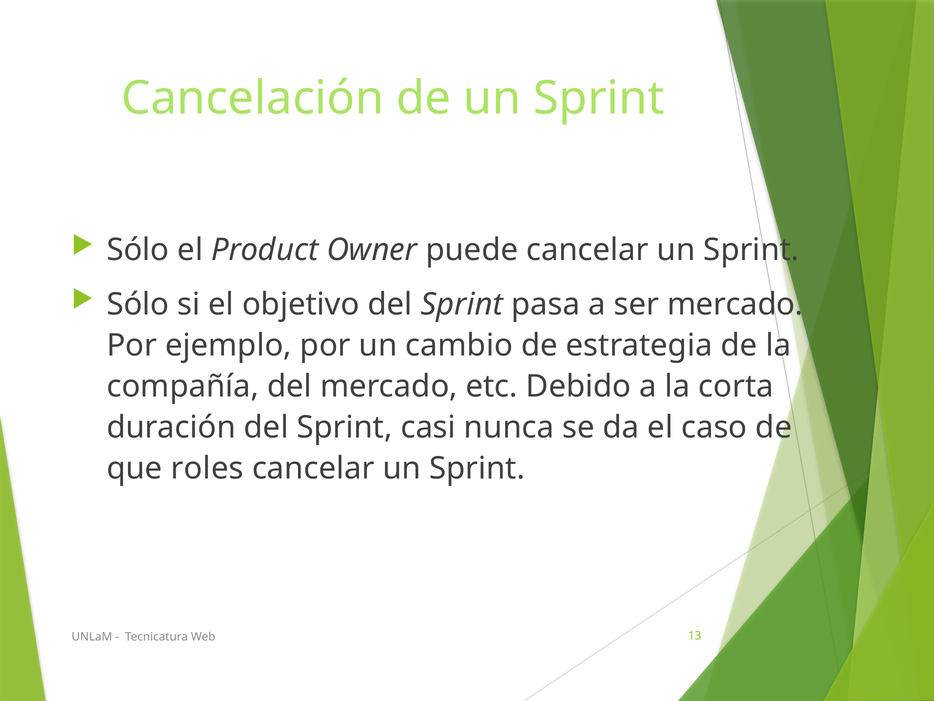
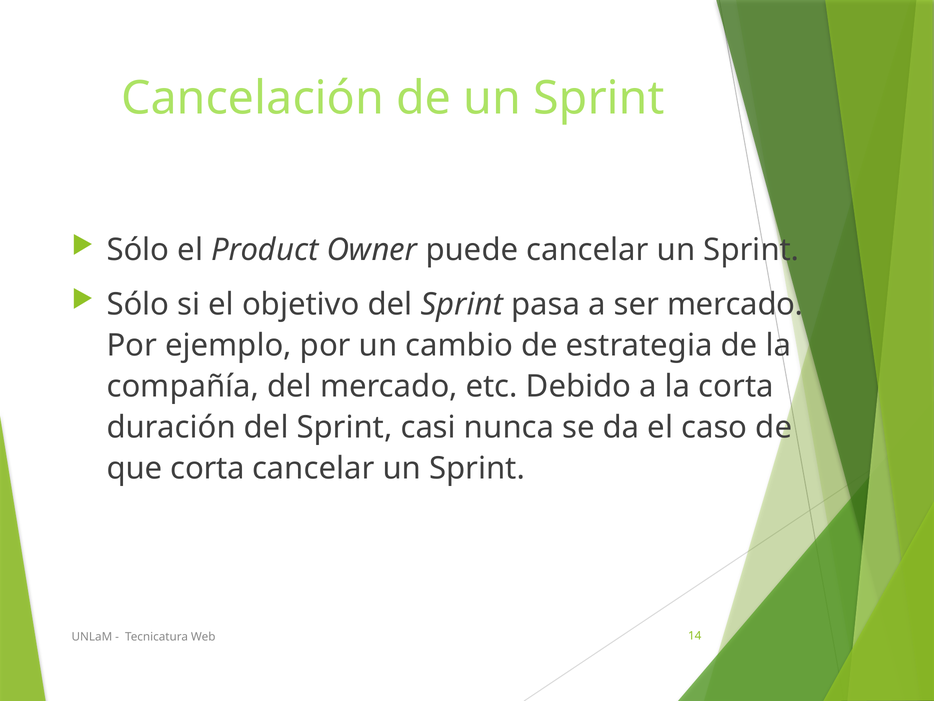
que roles: roles -> corta (207, 468)
13: 13 -> 14 (695, 636)
